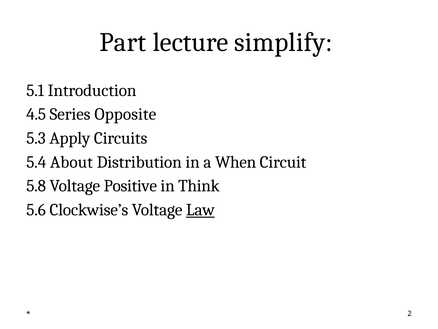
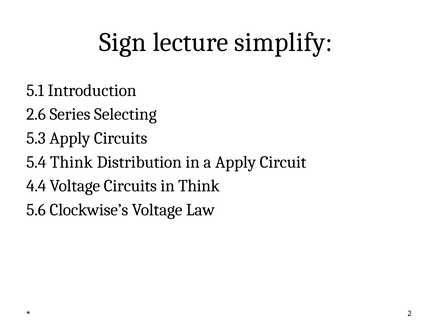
Part: Part -> Sign (123, 42)
4.5: 4.5 -> 2.6 (36, 114)
Opposite: Opposite -> Selecting (125, 114)
5.4 About: About -> Think (71, 162)
a When: When -> Apply (236, 162)
5.8: 5.8 -> 4.4 (36, 186)
Voltage Positive: Positive -> Circuits (130, 186)
Law underline: present -> none (200, 210)
